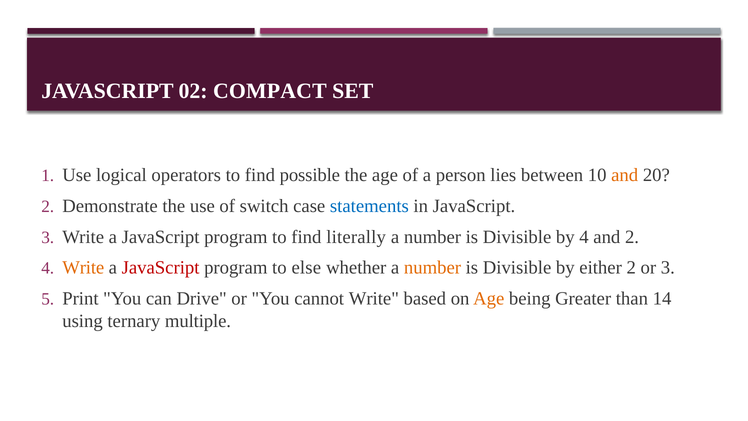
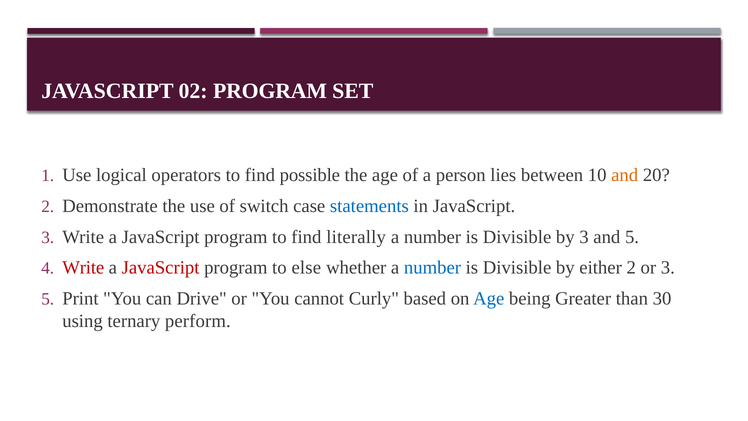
02 COMPACT: COMPACT -> PROGRAM (270, 91)
by 4: 4 -> 3 (584, 237)
and 2: 2 -> 5 (632, 237)
Write colour: orange -> red (83, 268)
number colour: orange -> blue (432, 268)
cannot Write: Write -> Curly (374, 298)
Age colour: orange -> blue (489, 298)
14: 14 -> 30 (662, 298)
multiple: multiple -> perform (198, 321)
